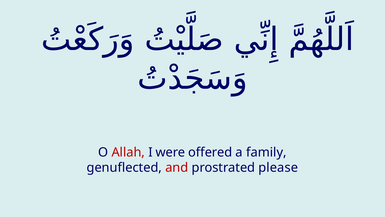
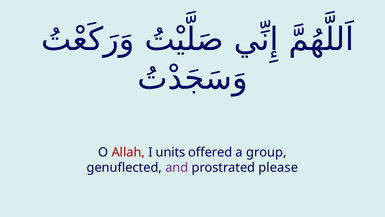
were: were -> units (170, 152)
family: family -> group (266, 152)
and colour: red -> purple (177, 167)
